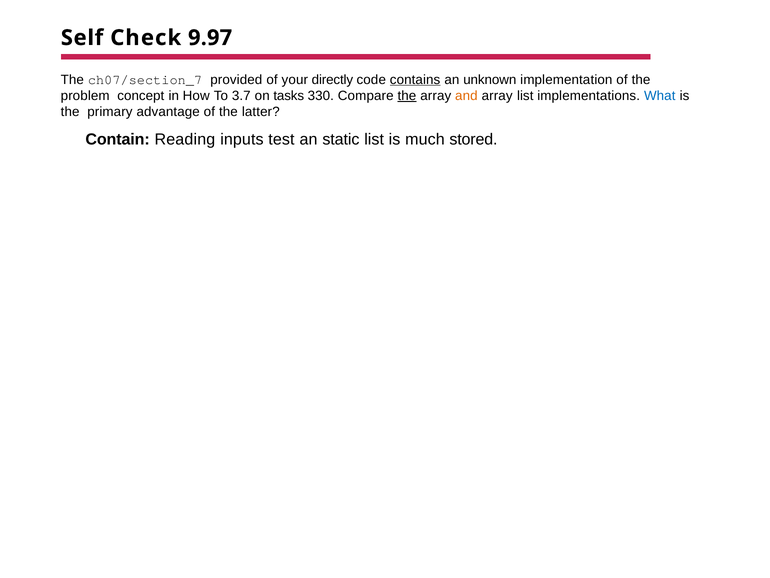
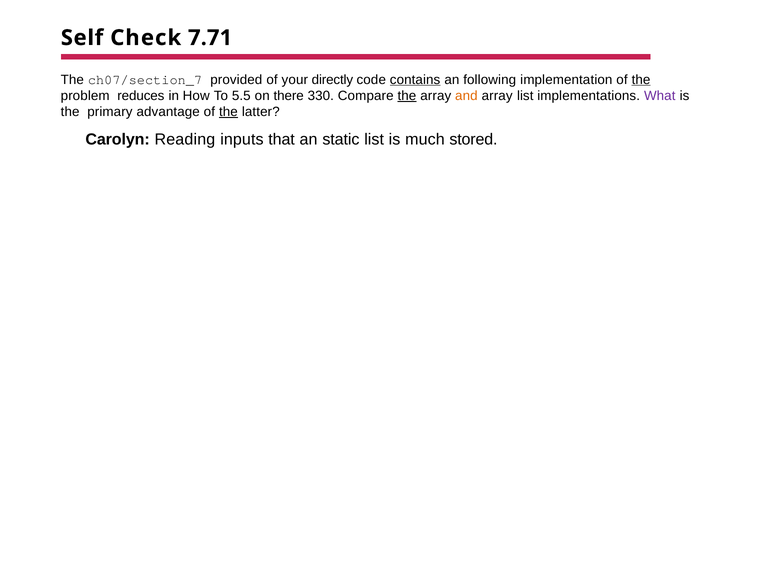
9.97: 9.97 -> 7.71 (210, 38)
unknown: unknown -> following (490, 80)
the underline: none -> present (641, 80)
concept: concept -> reduces (141, 96)
3.7: 3.7 -> 5.5 (241, 96)
tasks: tasks -> there (289, 96)
What colour: blue -> purple (660, 96)
the underline: none -> present (228, 112)
Contain: Contain -> Carolyn (118, 139)
test: test -> that (282, 139)
